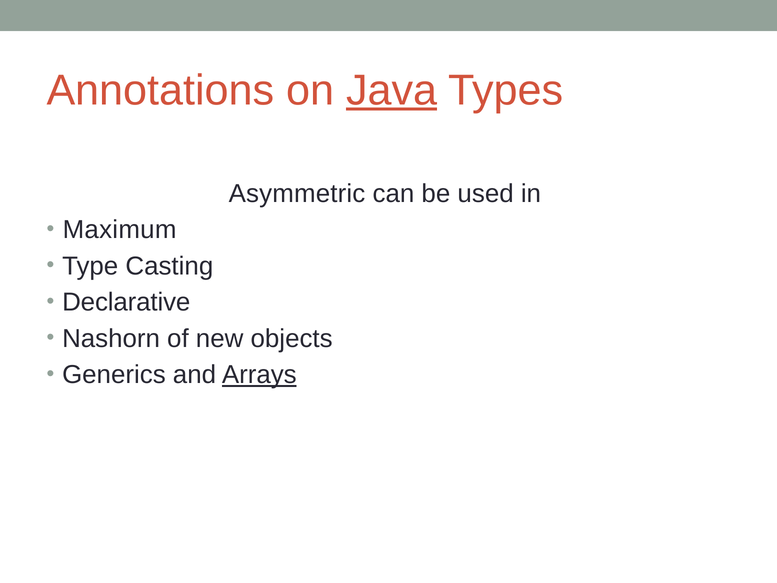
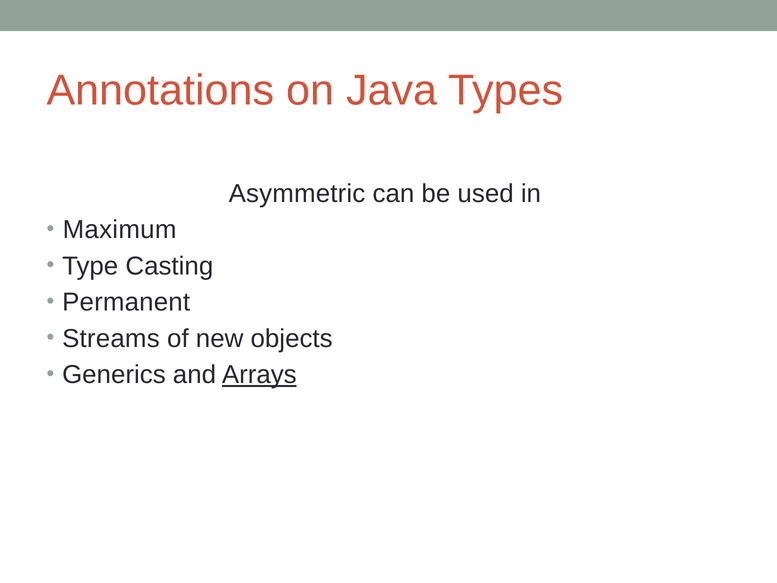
Java underline: present -> none (392, 90)
Declarative: Declarative -> Permanent (126, 302)
Nashorn: Nashorn -> Streams (111, 338)
